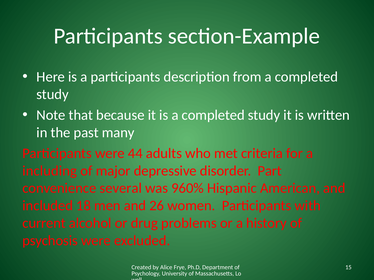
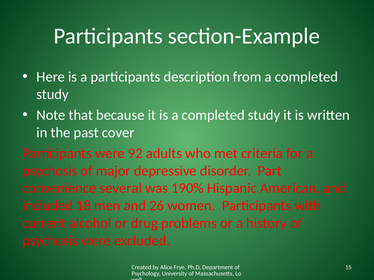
many: many -> cover (118, 133)
44: 44 -> 92 (135, 154)
including: including -> psychosis (50, 171)
960%: 960% -> 190% (188, 189)
